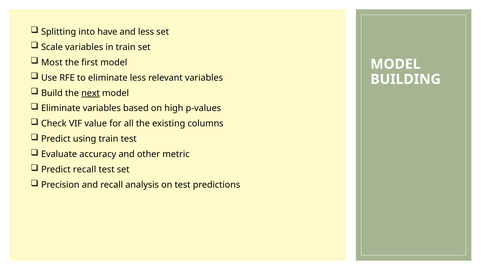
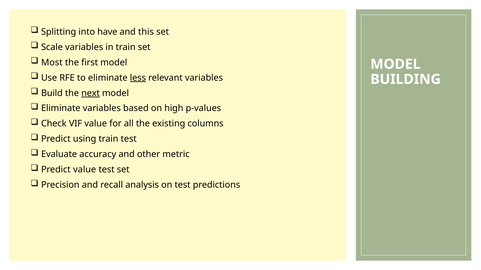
and less: less -> this (146, 32)
less underline: none -> present (138, 78)
Predict recall: recall -> value (85, 170)
